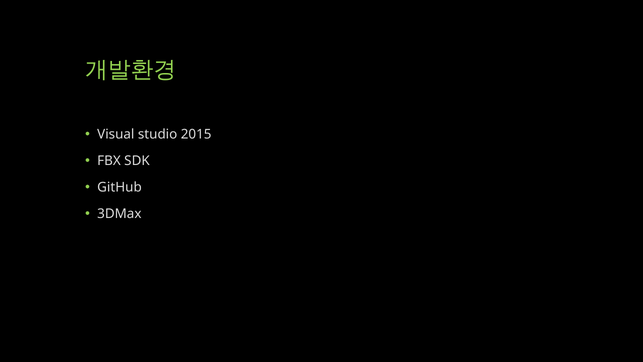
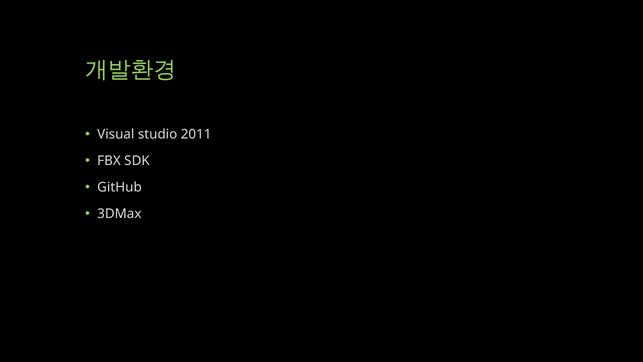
2015: 2015 -> 2011 (196, 134)
